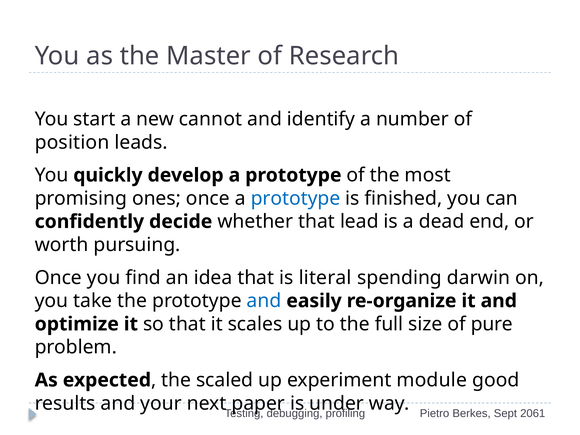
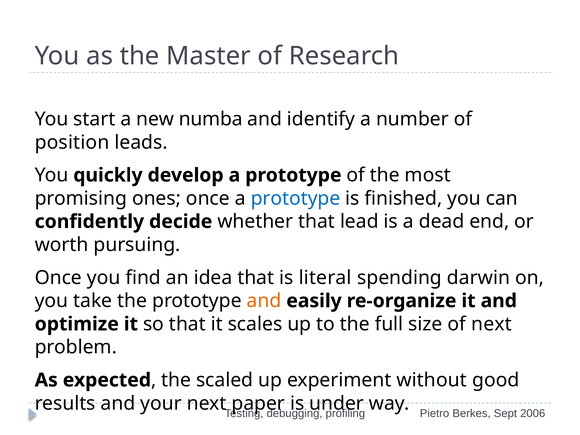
cannot: cannot -> numba (211, 119)
and colour: blue -> orange (264, 301)
of pure: pure -> next (492, 324)
module: module -> without (432, 380)
2061: 2061 -> 2006 (533, 414)
